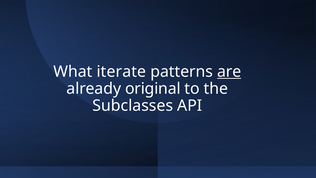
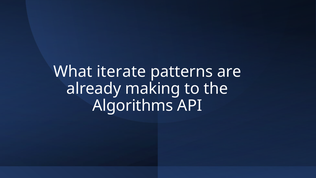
are underline: present -> none (229, 71)
original: original -> making (153, 89)
Subclasses: Subclasses -> Algorithms (133, 106)
